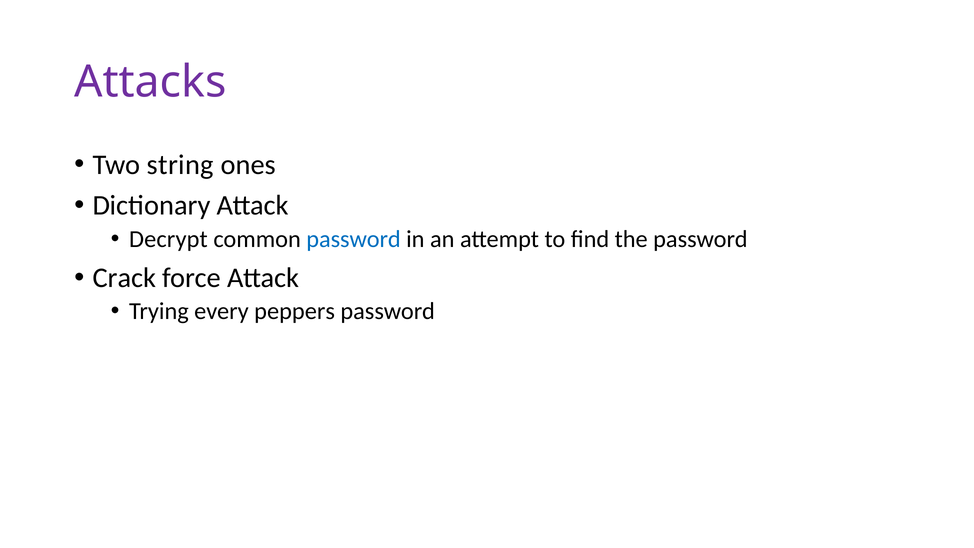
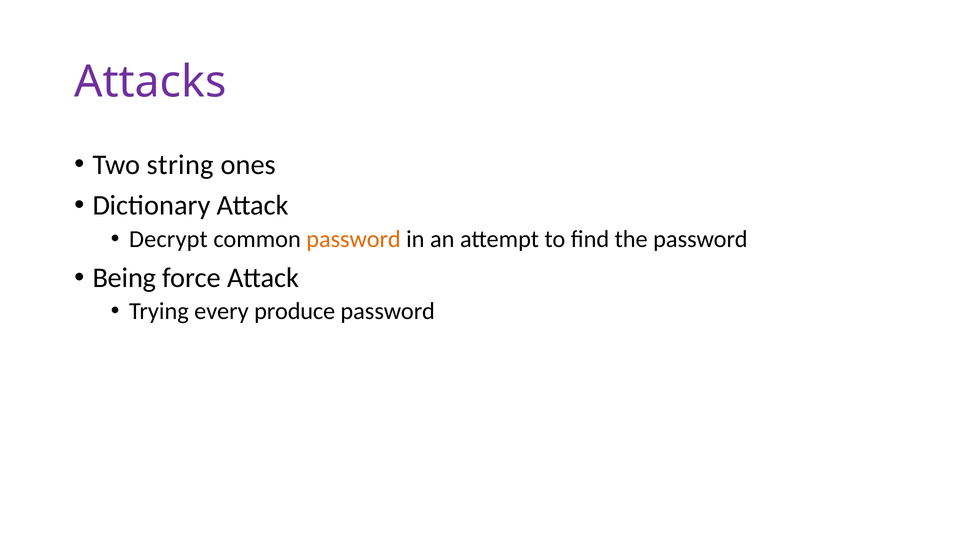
password colour: blue -> orange (354, 239)
Crack: Crack -> Being (124, 278)
peppers: peppers -> produce (295, 311)
